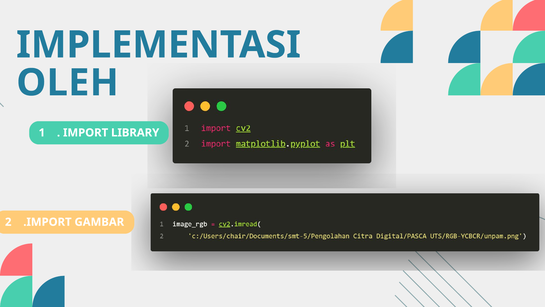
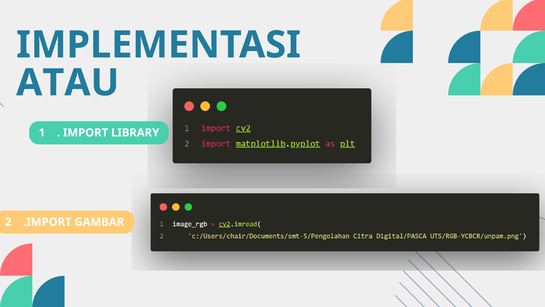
OLEH: OLEH -> ATAU (68, 83)
